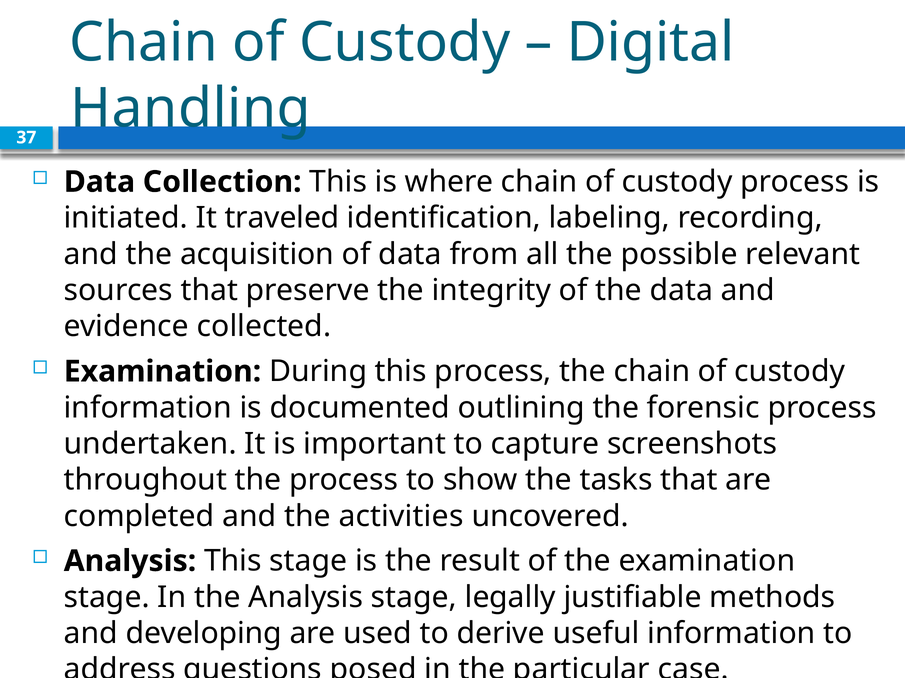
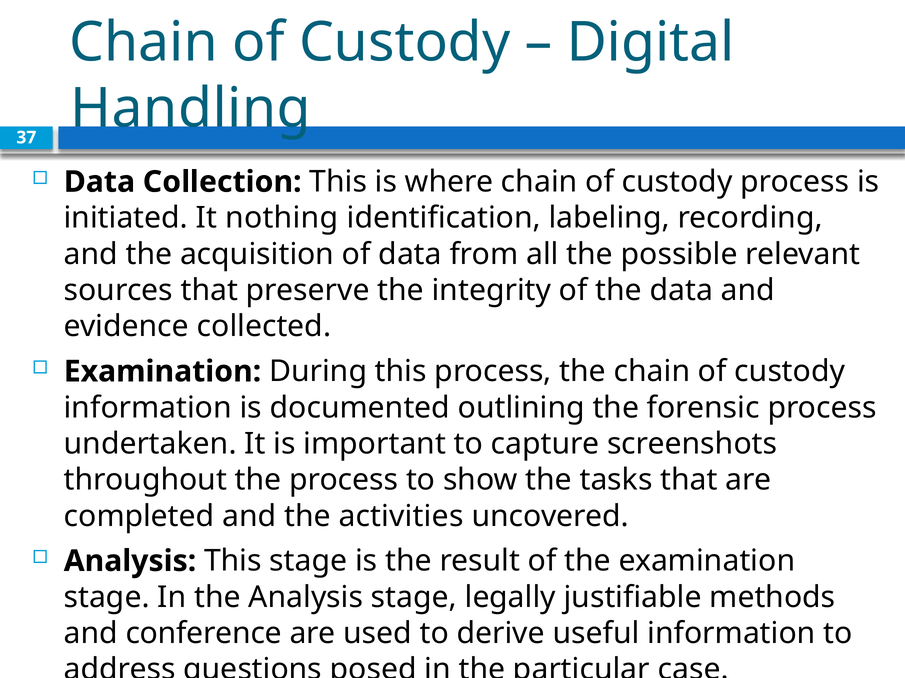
traveled: traveled -> nothing (282, 218)
developing: developing -> conference (204, 634)
